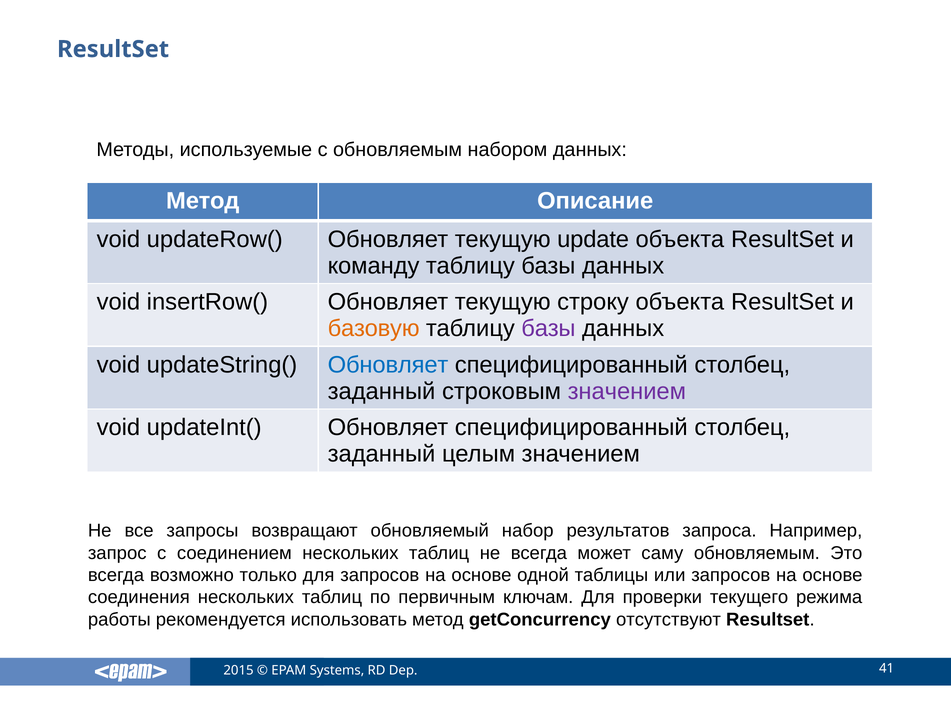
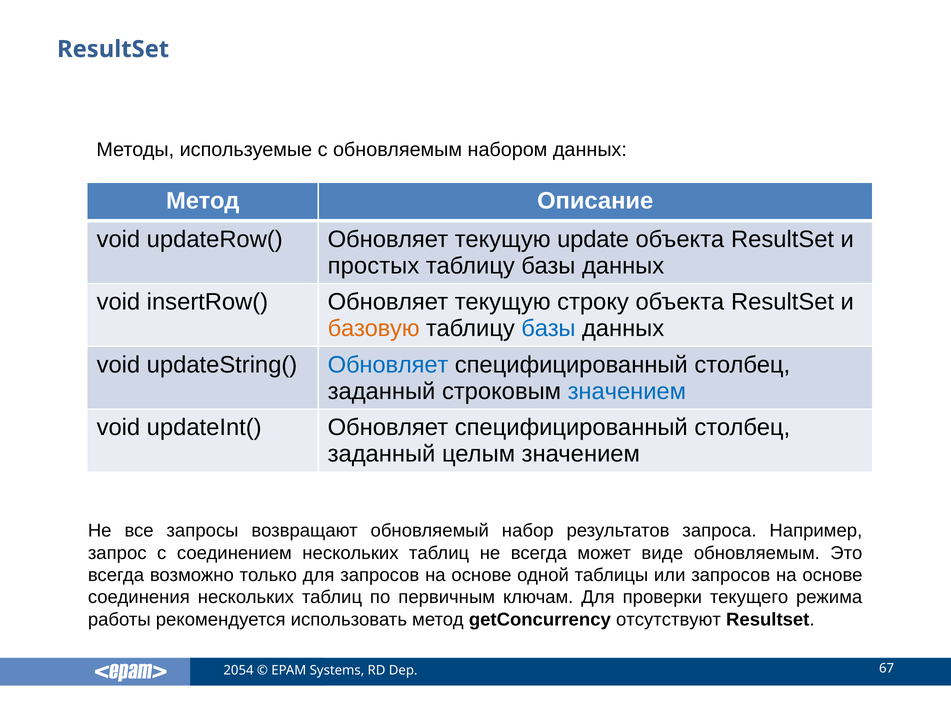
команду: команду -> простых (374, 266)
базы colour: purple -> blue (548, 329)
значением colour: purple -> blue (627, 391)
саму: саму -> виде (662, 553)
2015: 2015 -> 2054 (239, 671)
41: 41 -> 67 (887, 669)
